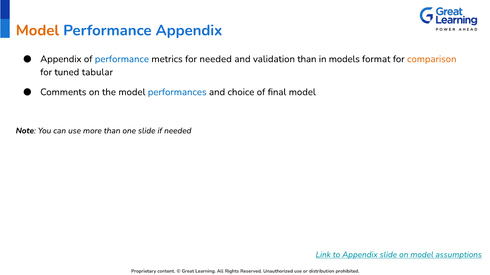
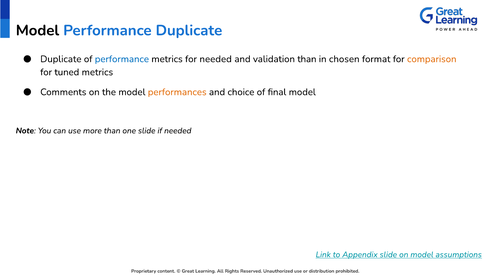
Model colour: orange -> black (37, 30)
Performance Appendix: Appendix -> Duplicate (189, 30)
Appendix: Appendix -> Duplicate (61, 59)
models: models -> chosen (344, 59)
tuned tabular: tabular -> metrics (97, 72)
performances colour: blue -> orange (177, 92)
